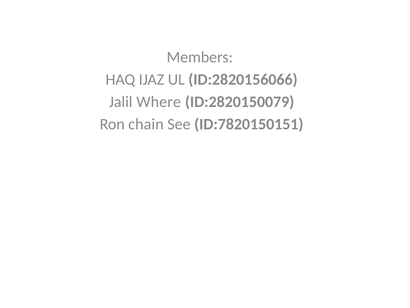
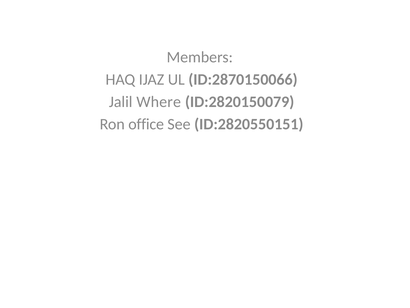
ID:2820156066: ID:2820156066 -> ID:2870150066 (243, 79)
chain: chain -> office (146, 124)
ID:7820150151: ID:7820150151 -> ID:2820550151 (249, 124)
